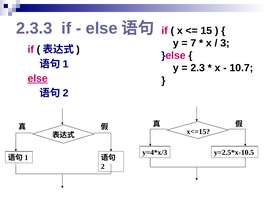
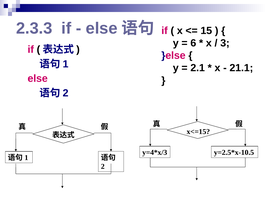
7: 7 -> 6 (193, 43)
2.3: 2.3 -> 2.1 (198, 68)
10.7: 10.7 -> 21.1 (241, 68)
else underline: present -> none (38, 79)
